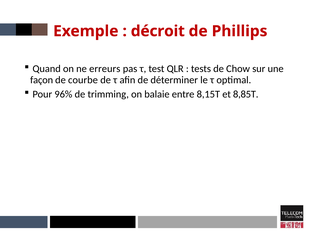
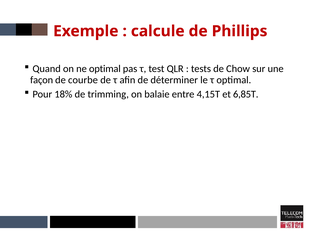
décroit: décroit -> calcule (158, 31)
ne erreurs: erreurs -> optimal (105, 69)
96%: 96% -> 18% (63, 95)
8,15T: 8,15T -> 4,15T (208, 95)
8,85T: 8,85T -> 6,85T (246, 95)
